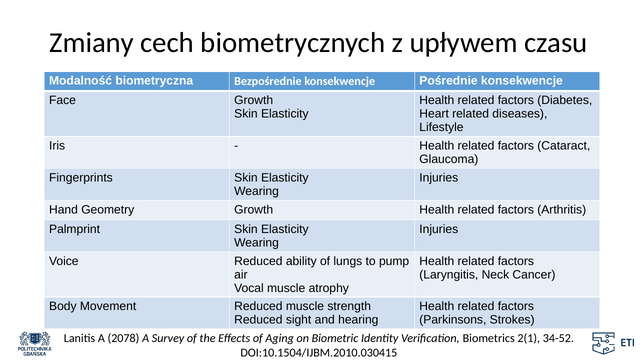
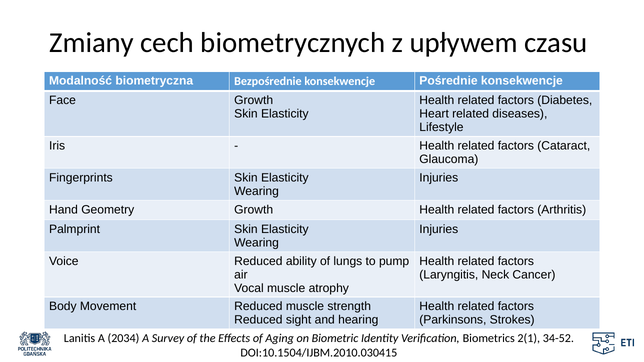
2078: 2078 -> 2034 (123, 339)
